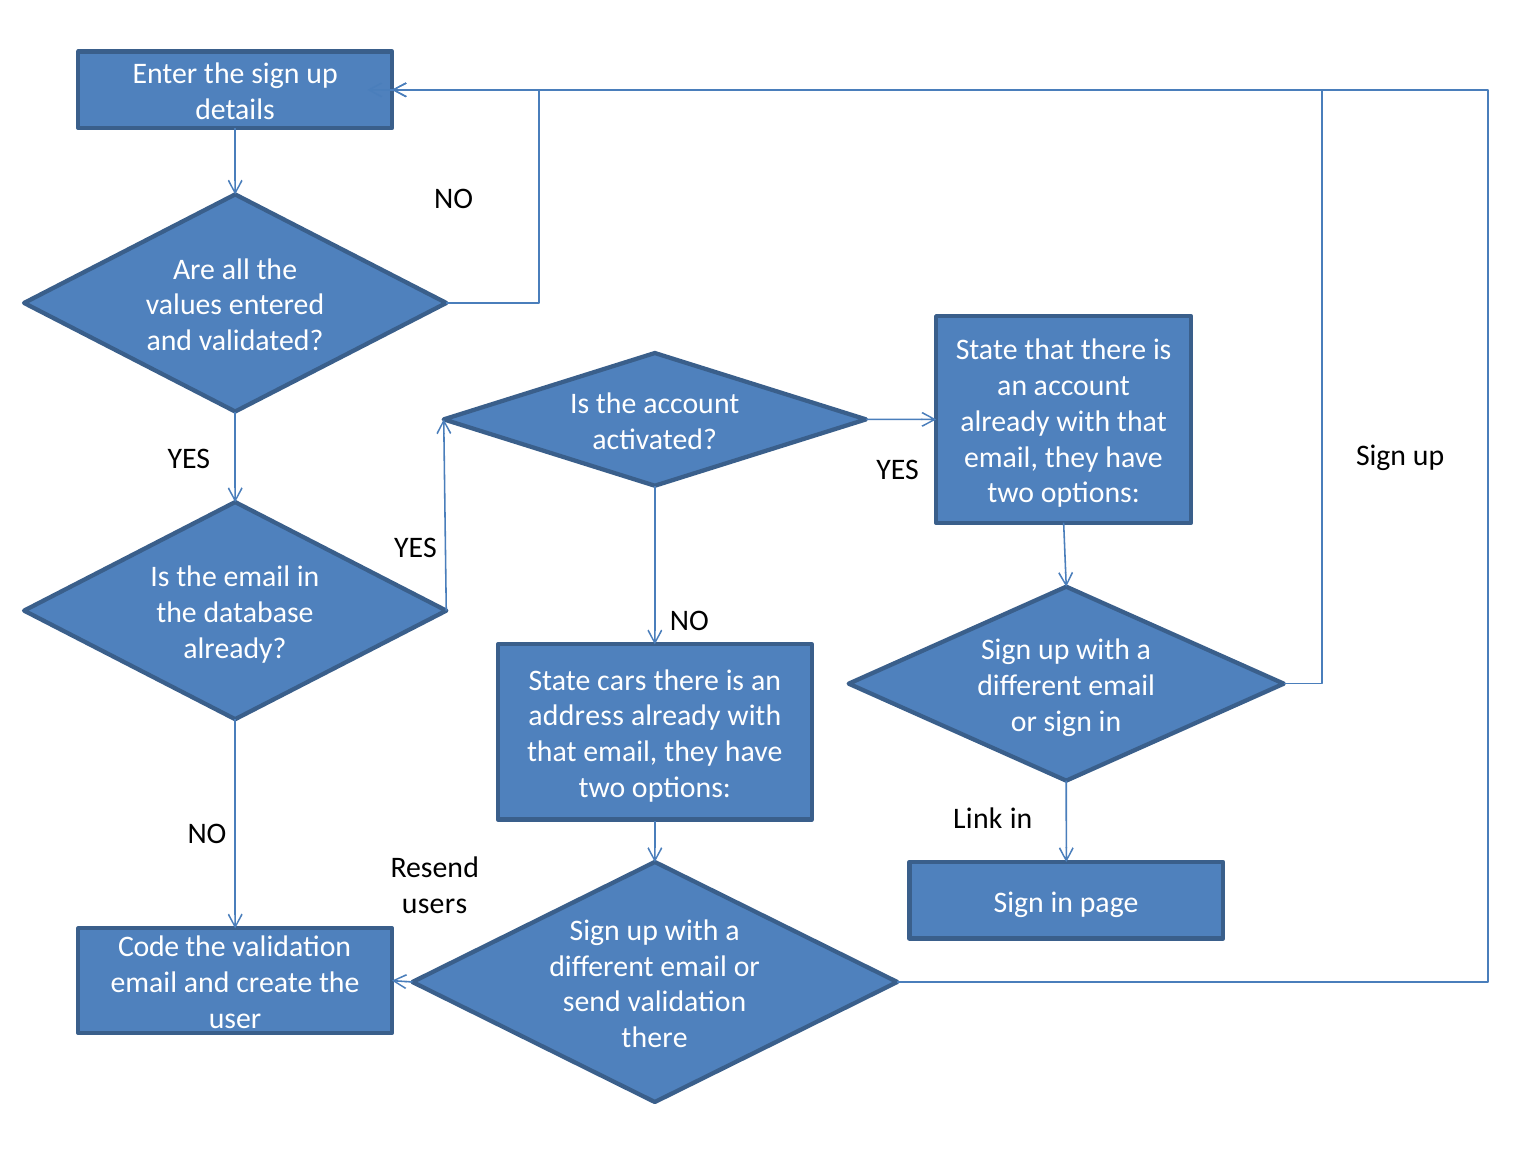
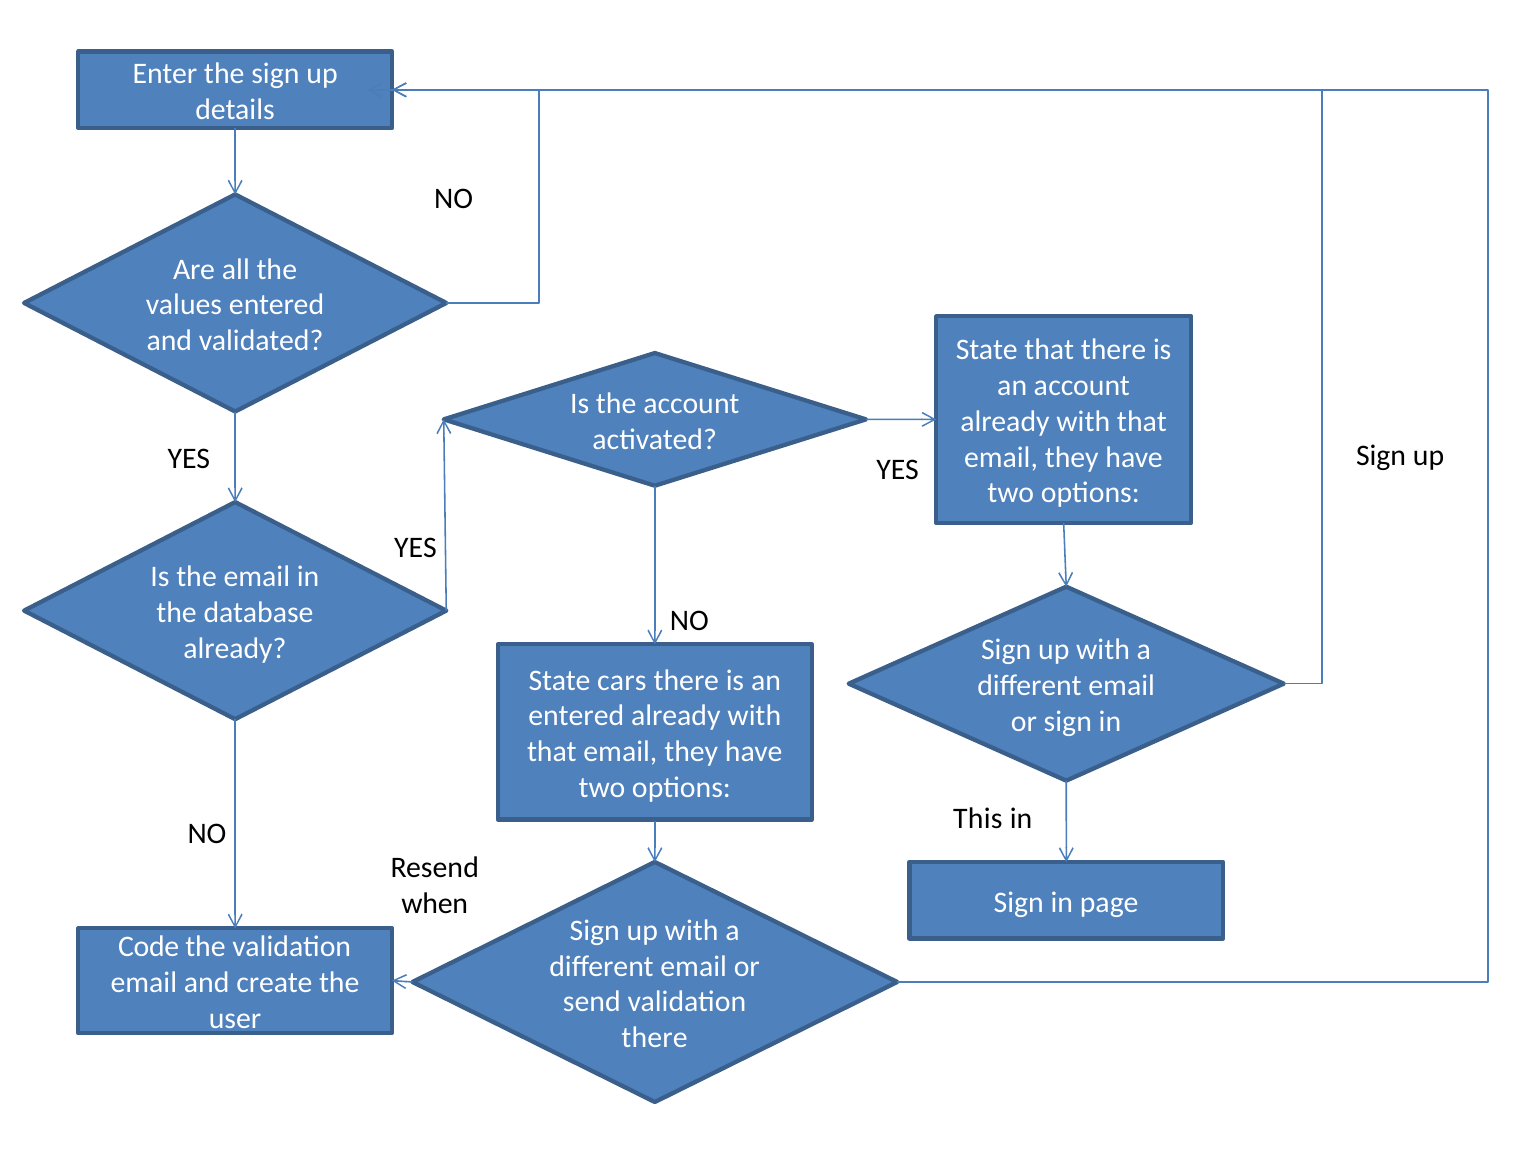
address: address -> entered (576, 716)
Link: Link -> This (978, 818)
users: users -> when (435, 904)
